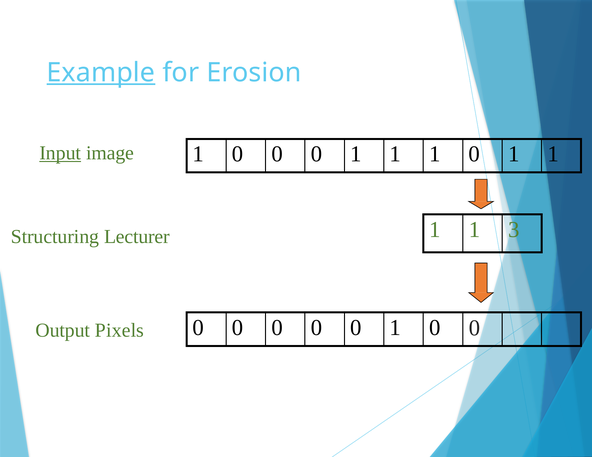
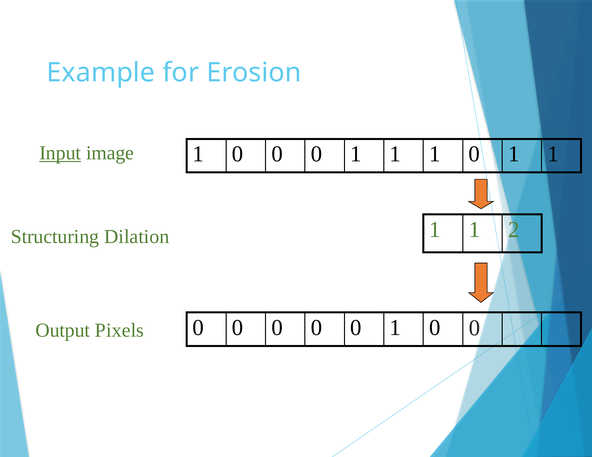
Example underline: present -> none (101, 73)
3: 3 -> 2 (514, 230)
Lecturer: Lecturer -> Dilation (137, 237)
